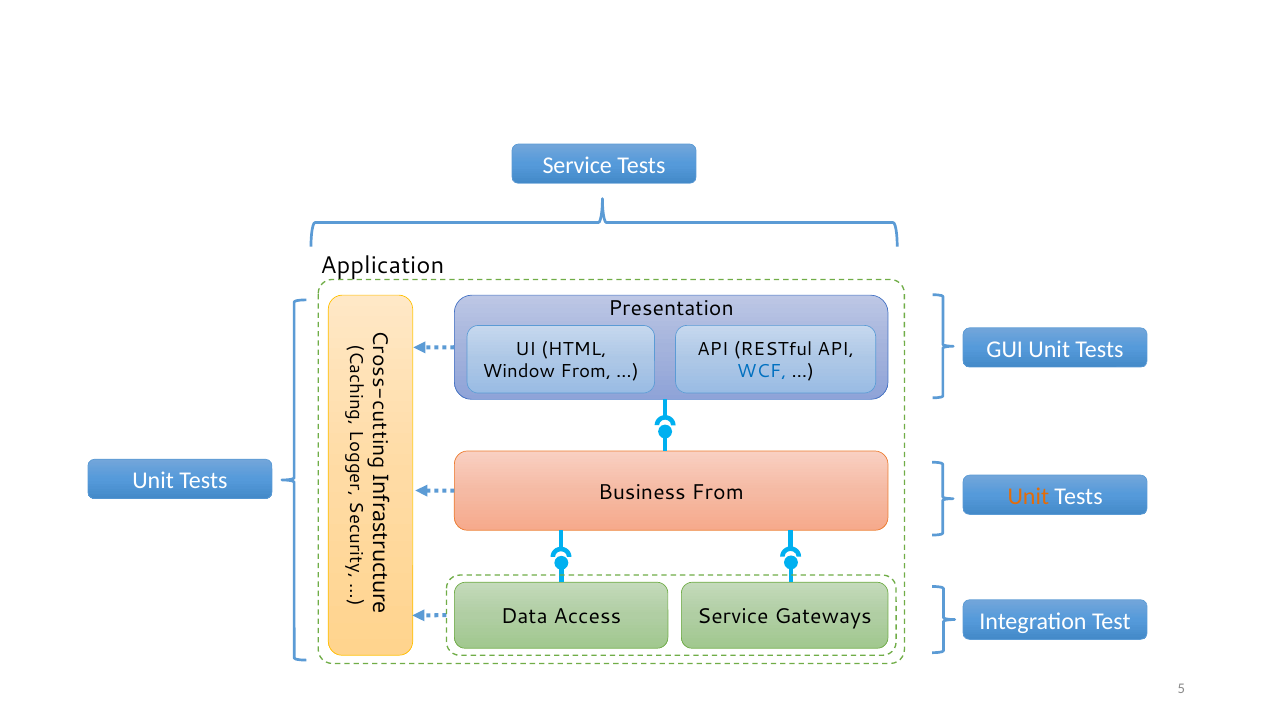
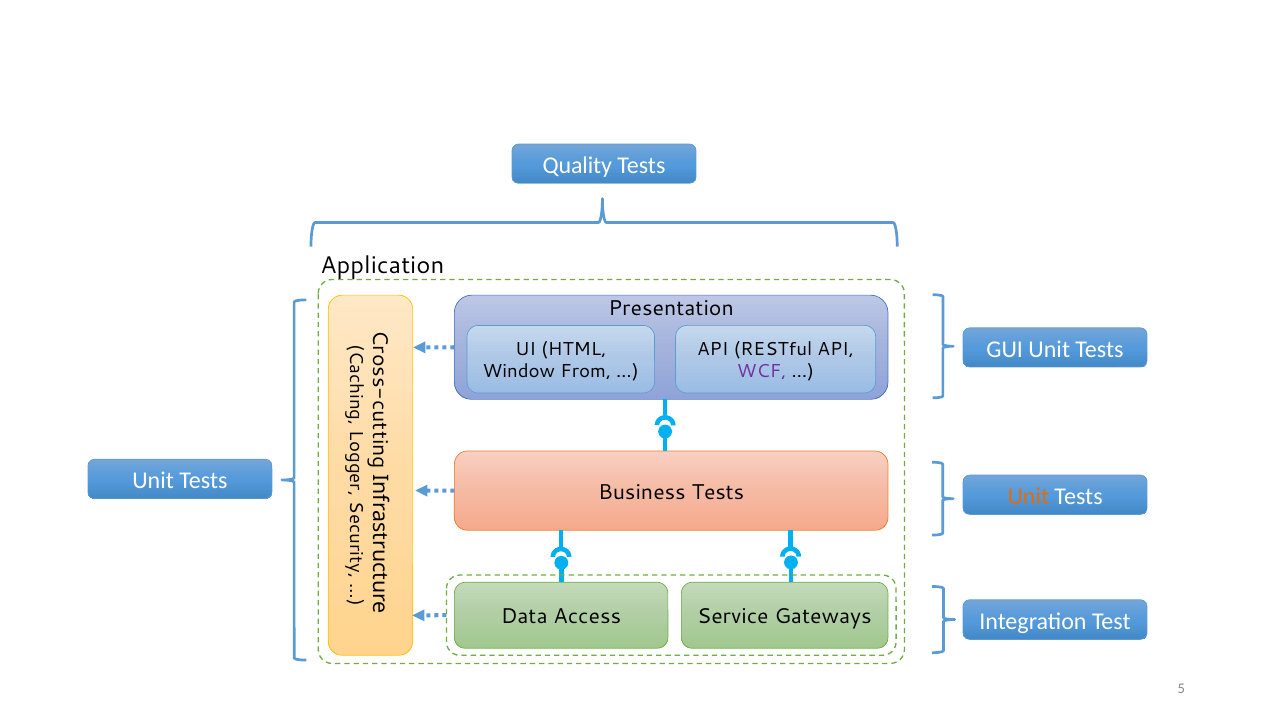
Service: Service -> Quality (577, 165)
WCF colour: blue -> purple (762, 372)
Business From: From -> Tests (718, 492)
